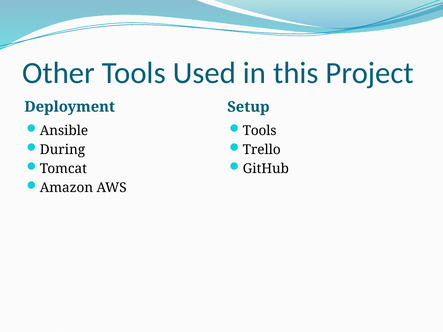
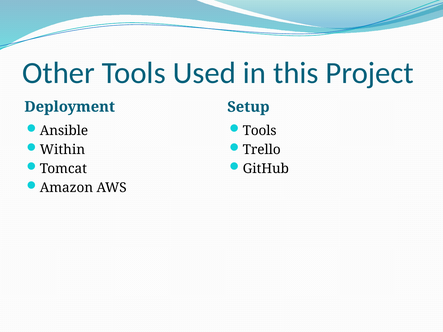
During: During -> Within (62, 150)
